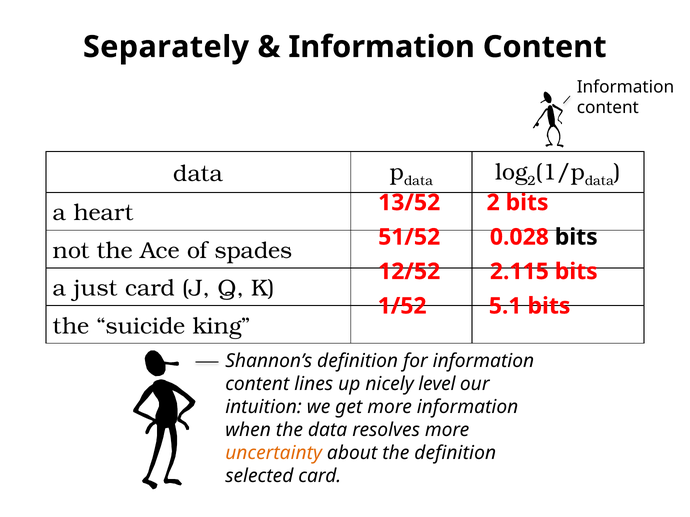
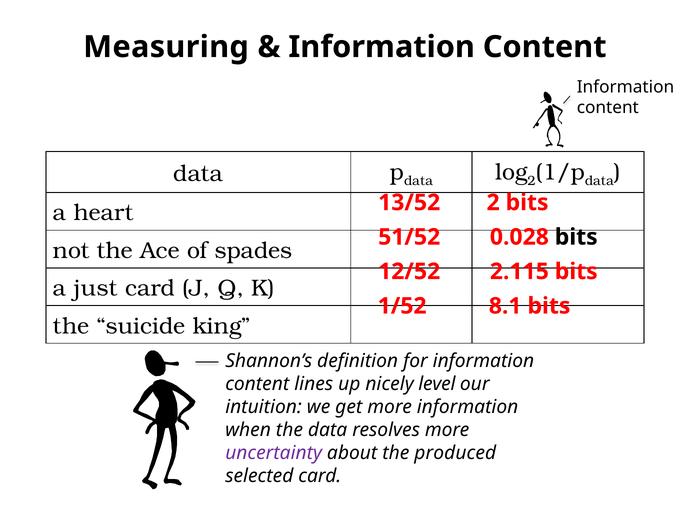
Separately: Separately -> Measuring (166, 47)
5.1: 5.1 -> 8.1 (505, 306)
uncertainty colour: orange -> purple (274, 453)
the definition: definition -> produced (455, 453)
